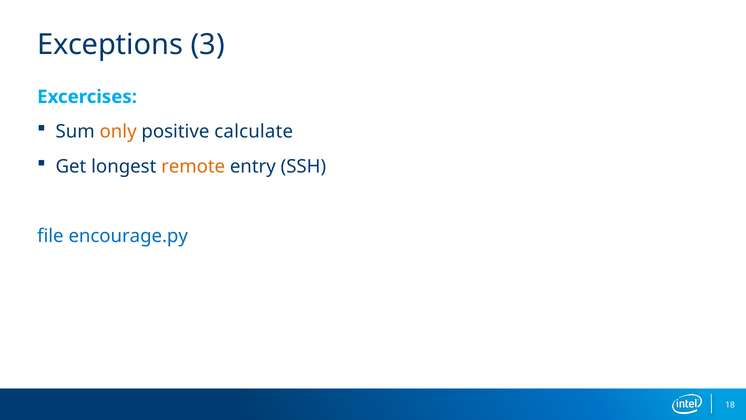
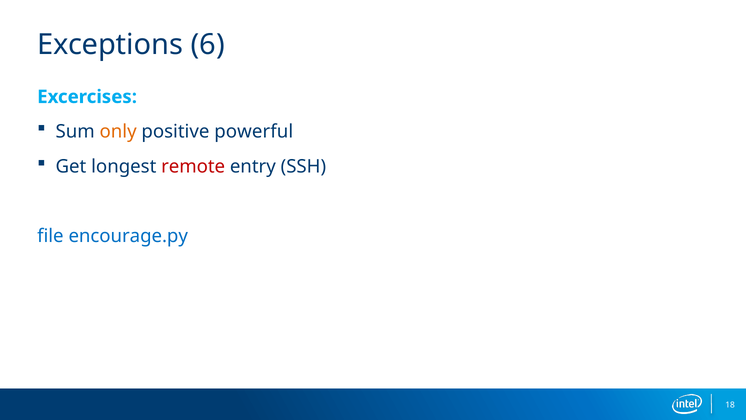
3: 3 -> 6 (208, 45)
calculate: calculate -> powerful (254, 132)
remote colour: orange -> red (193, 166)
